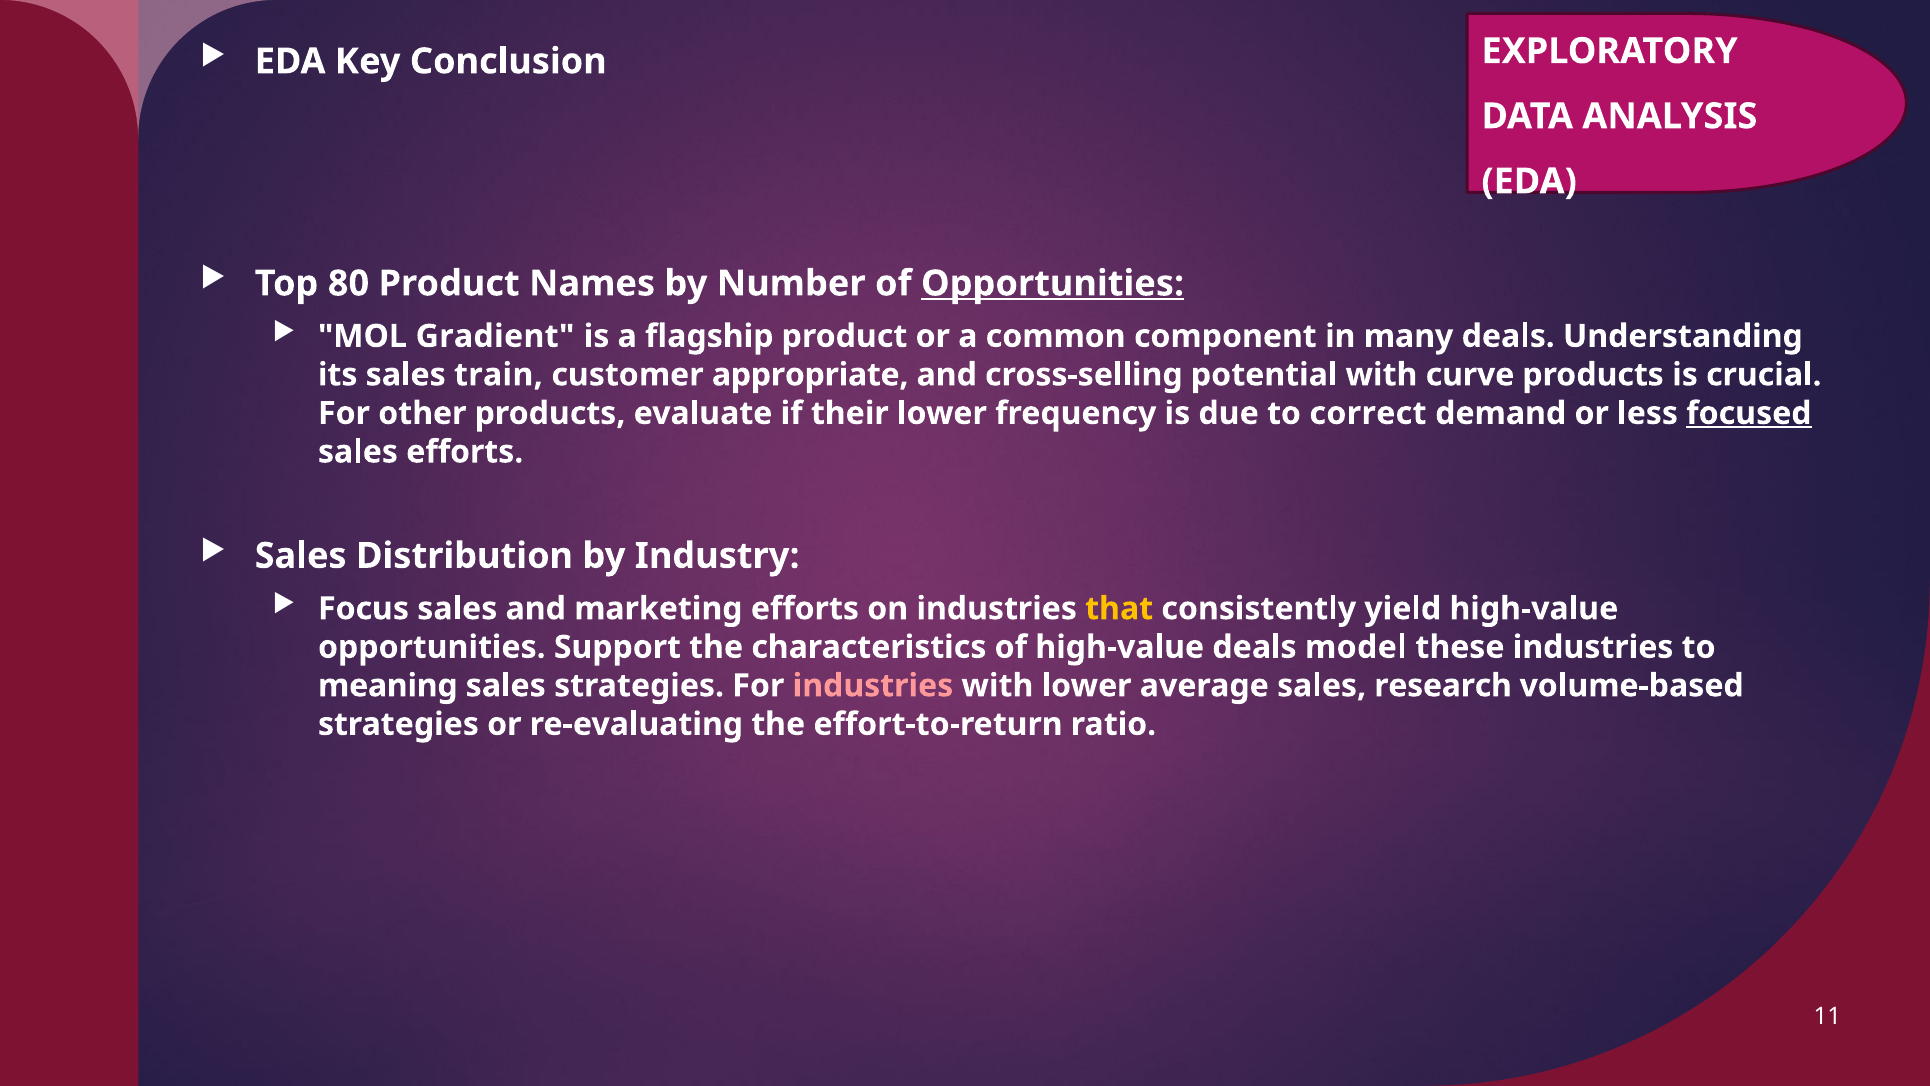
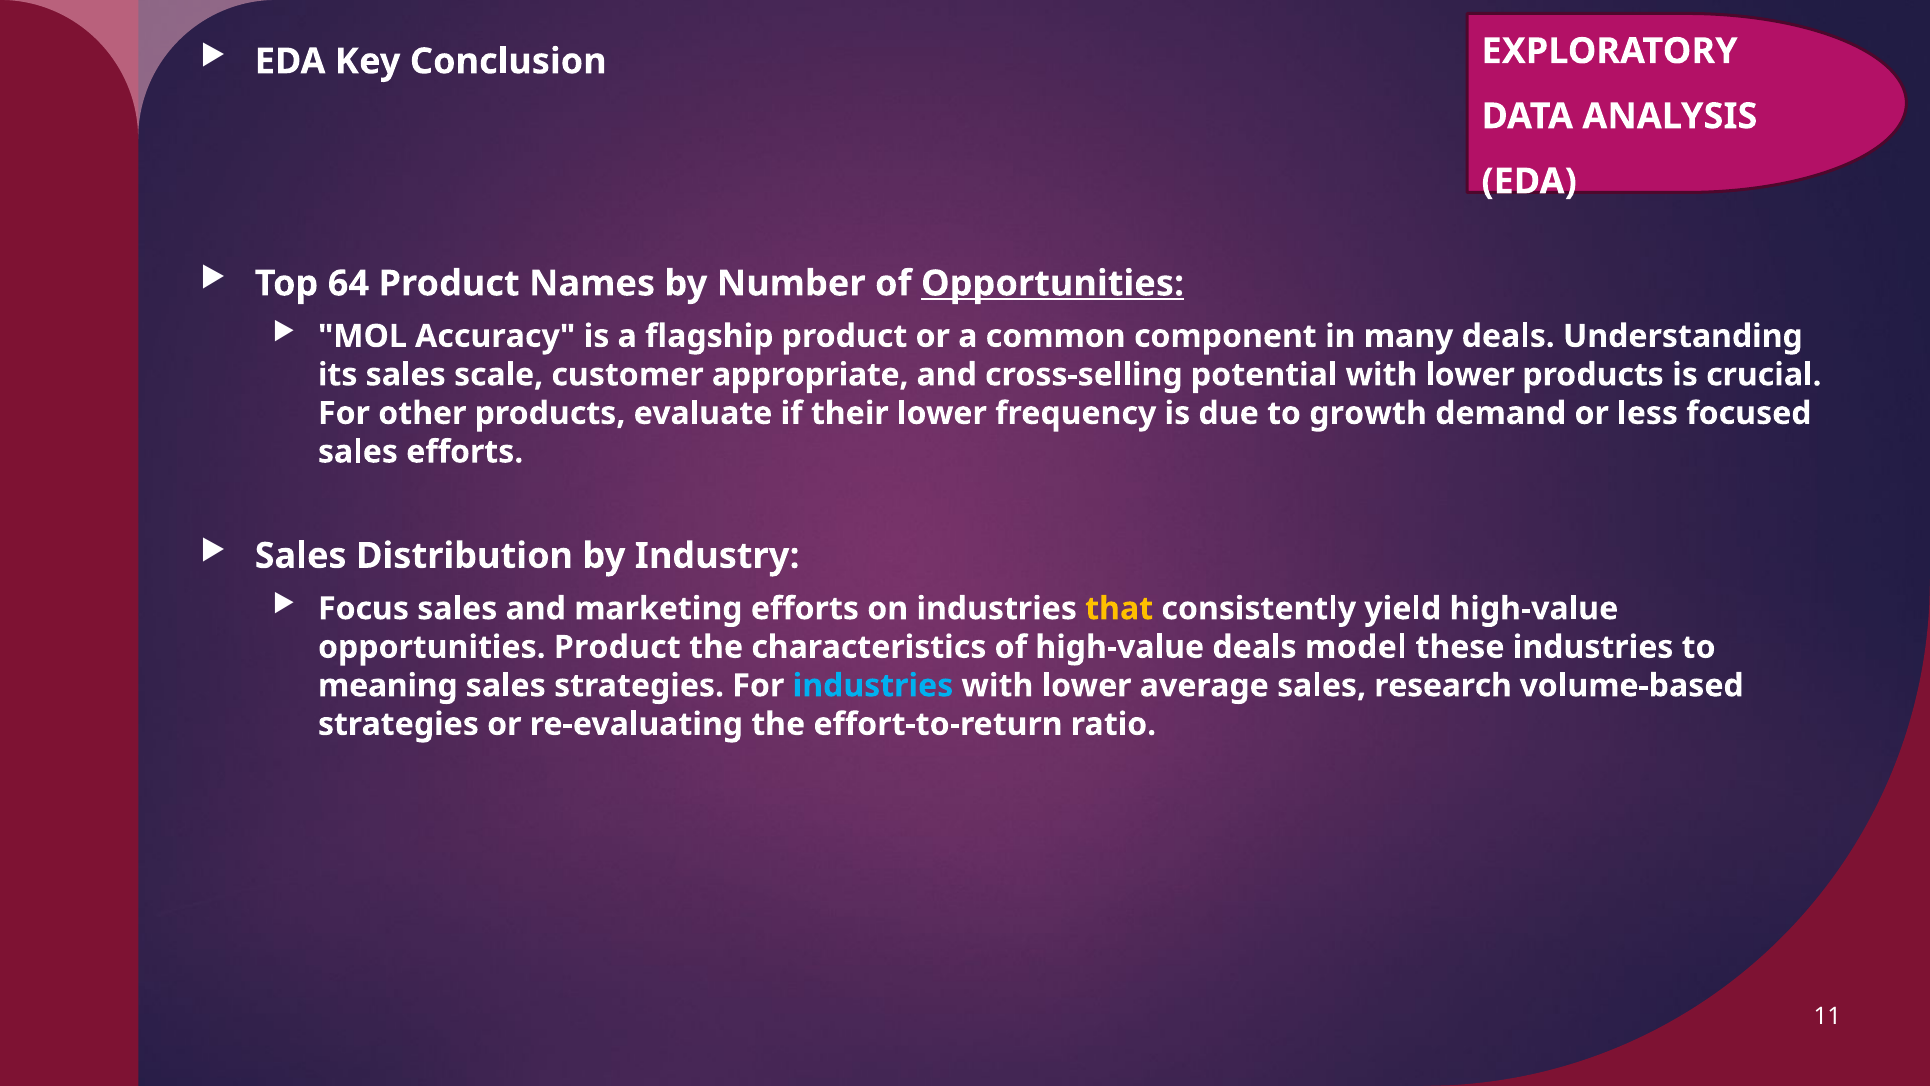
80: 80 -> 64 (348, 283)
Gradient: Gradient -> Accuracy (495, 336)
train: train -> scale (499, 375)
potential with curve: curve -> lower (1470, 375)
correct: correct -> growth (1368, 413)
focused underline: present -> none (1749, 413)
opportunities Support: Support -> Product (617, 647)
industries colour: pink -> light blue (873, 685)
